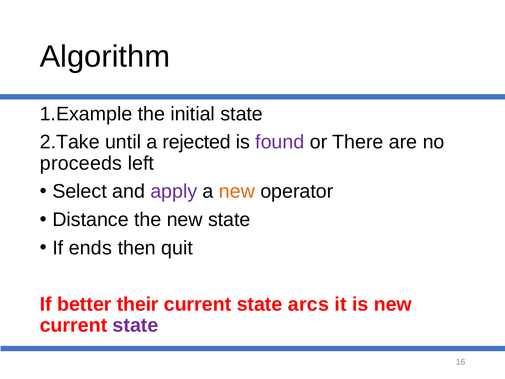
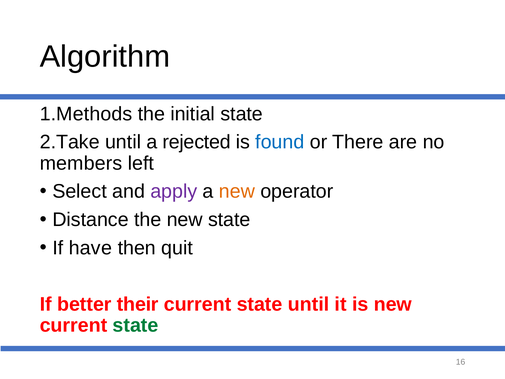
1.Example: 1.Example -> 1.Methods (86, 114)
found colour: purple -> blue (280, 142)
proceeds: proceeds -> members (81, 163)
ends: ends -> have (90, 248)
state arcs: arcs -> until (309, 304)
state colour: purple -> green (136, 325)
